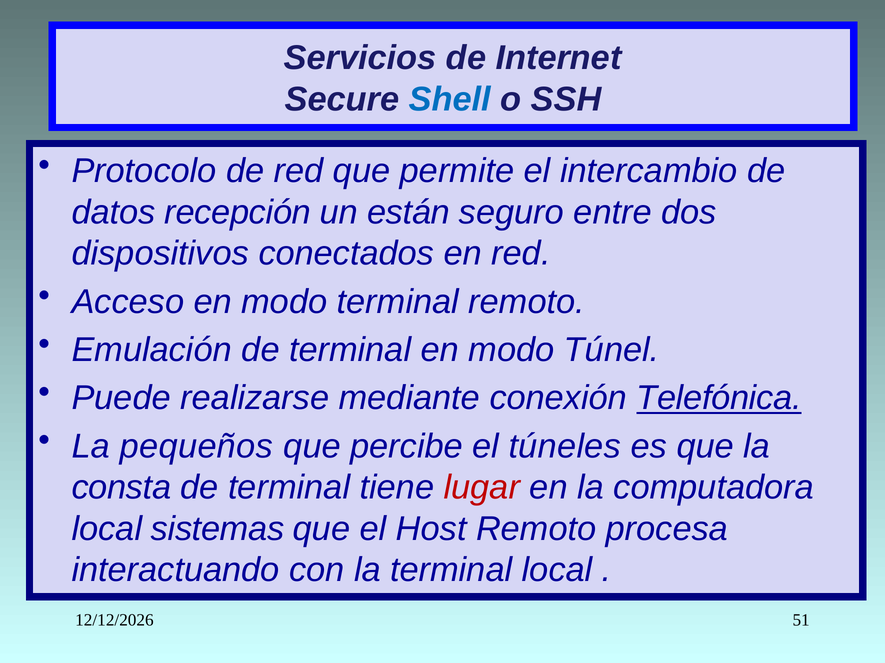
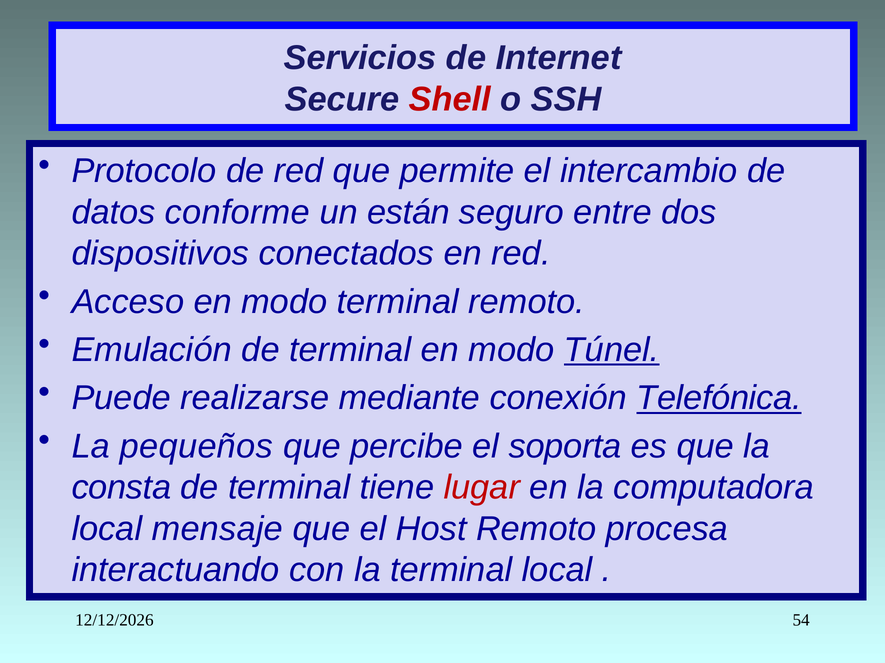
Shell colour: blue -> red (450, 99)
recepción: recepción -> conforme (237, 213)
Túnel underline: none -> present (612, 350)
túneles: túneles -> soporta (565, 447)
sistemas: sistemas -> mensaje (217, 529)
51: 51 -> 54 (801, 621)
